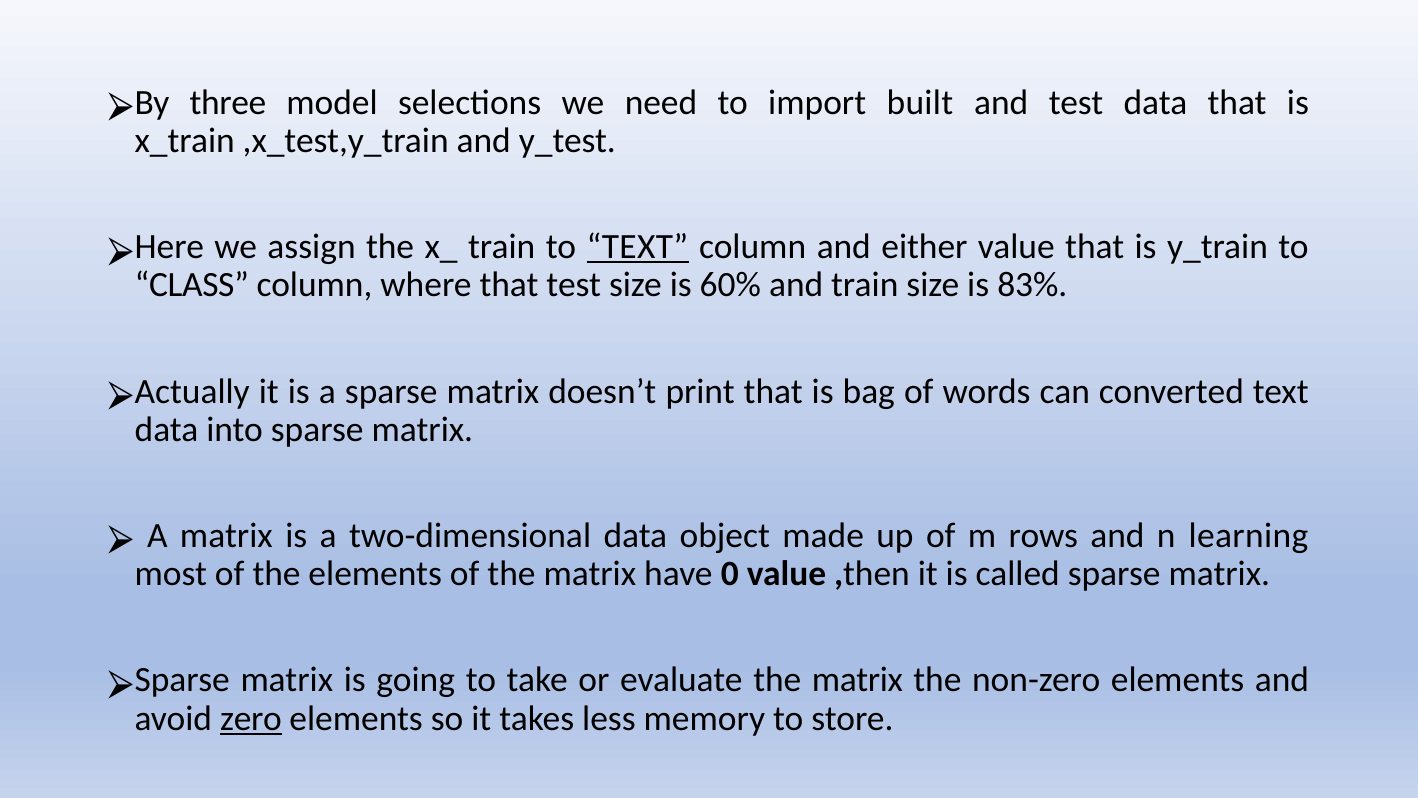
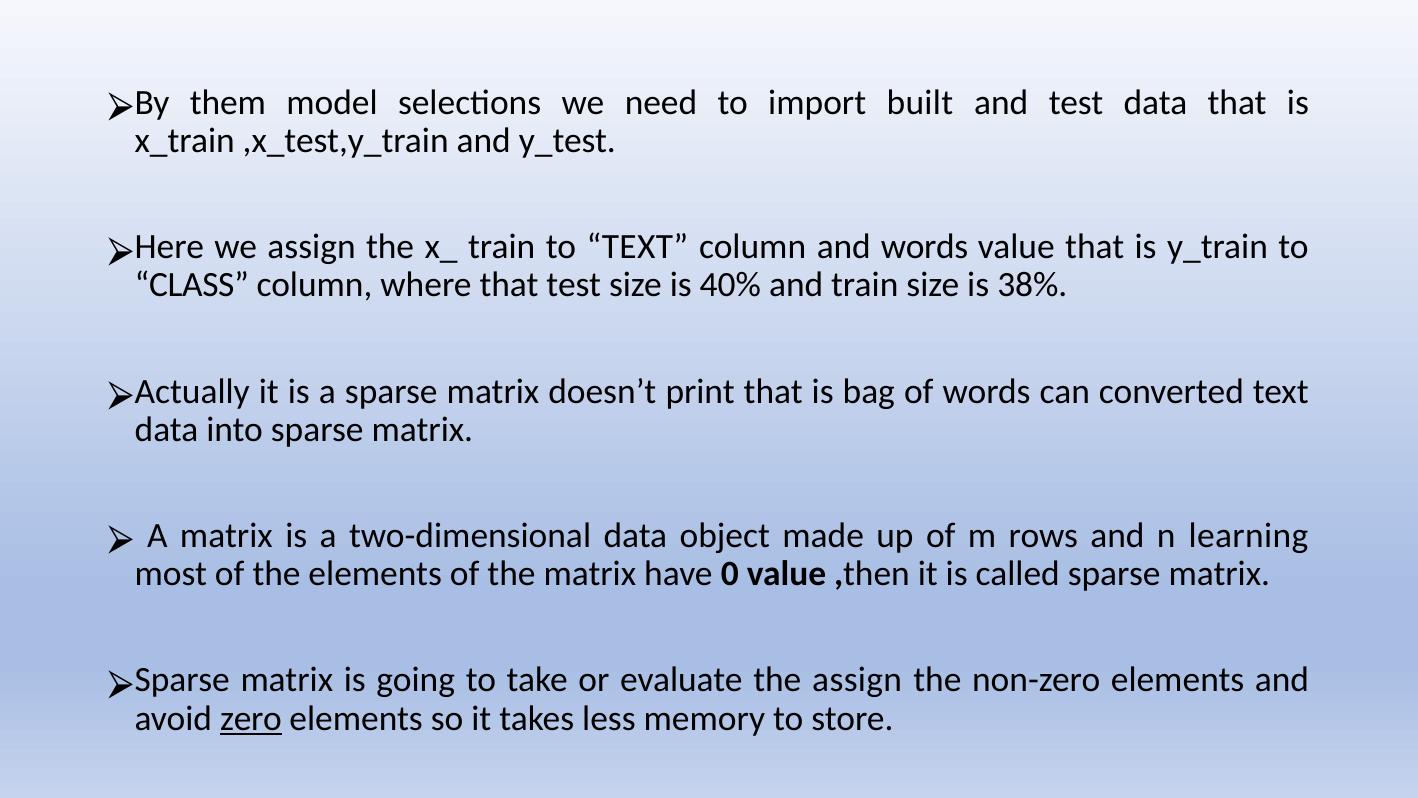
three: three -> them (228, 102)
TEXT underline: present -> none (637, 247)
and either: either -> words (925, 247)
60%: 60% -> 40% (730, 285)
83%: 83% -> 38% (1032, 285)
evaluate the matrix: matrix -> assign (857, 680)
